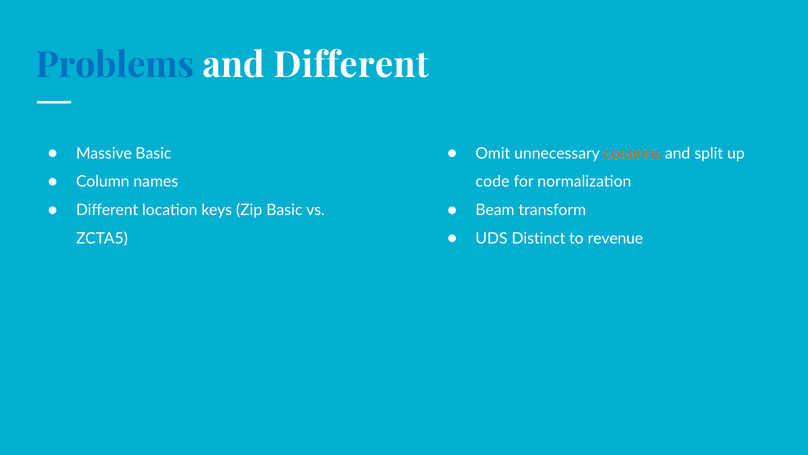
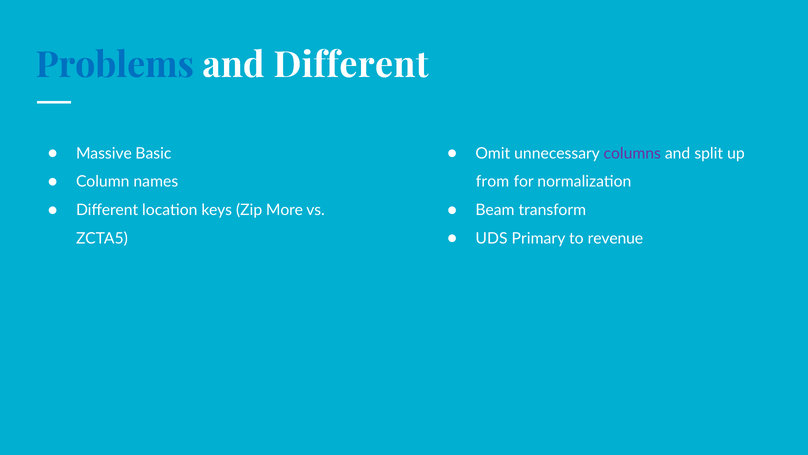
columns colour: orange -> purple (632, 153)
code: code -> from (493, 182)
Zip Basic: Basic -> More (284, 210)
Distinct: Distinct -> Primary (538, 238)
